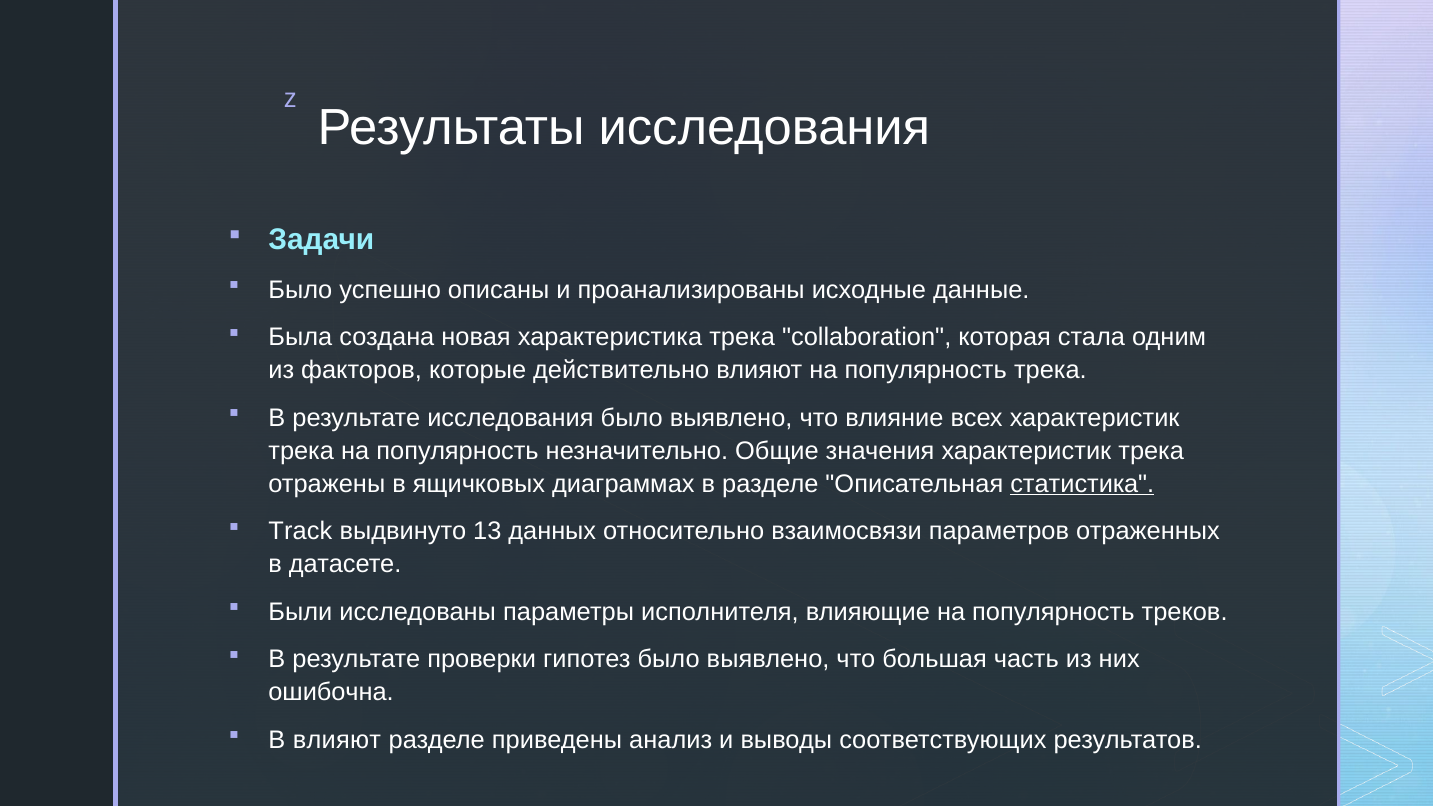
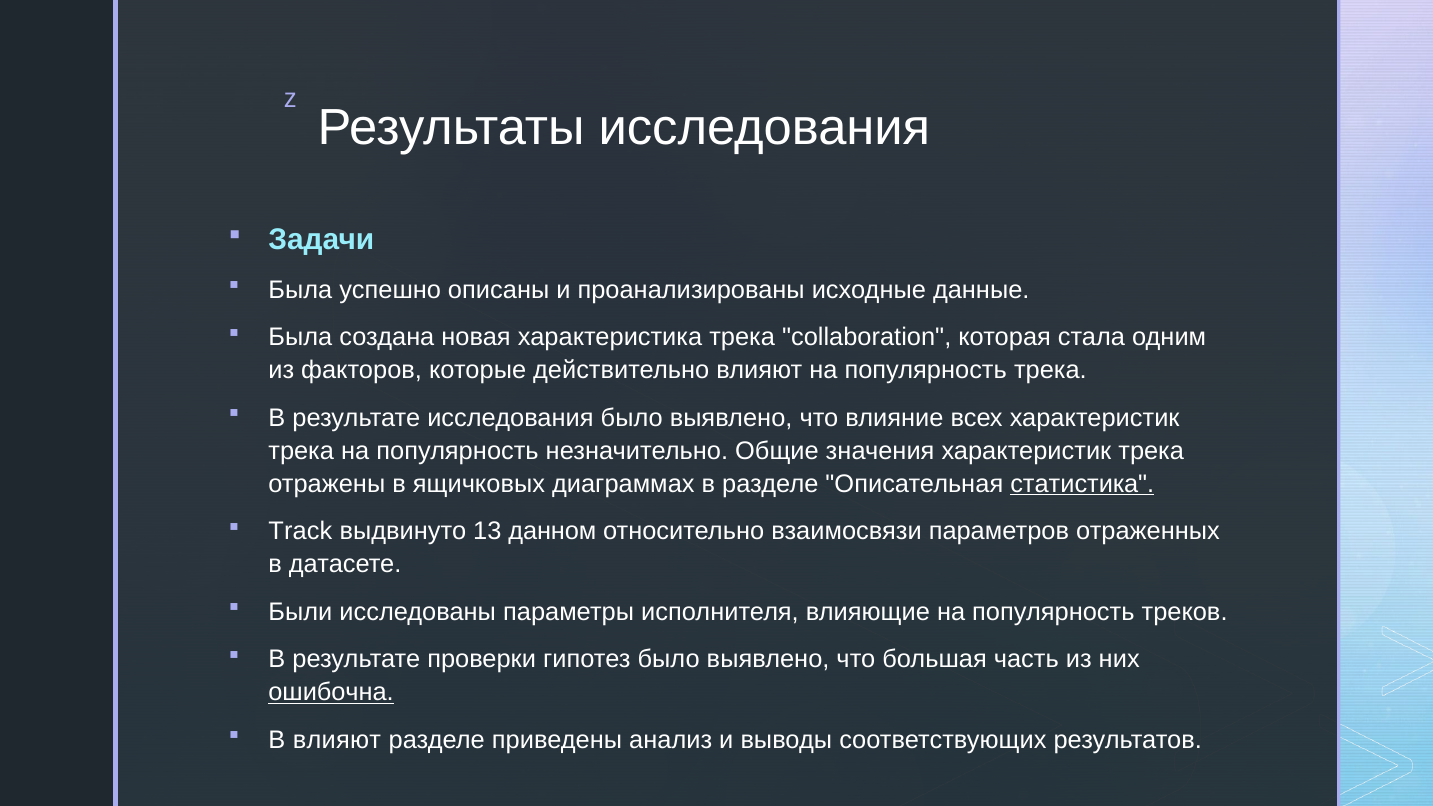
Было: Было -> Была (300, 290)
данных: данных -> данном (552, 531)
ошибочна underline: none -> present (331, 692)
